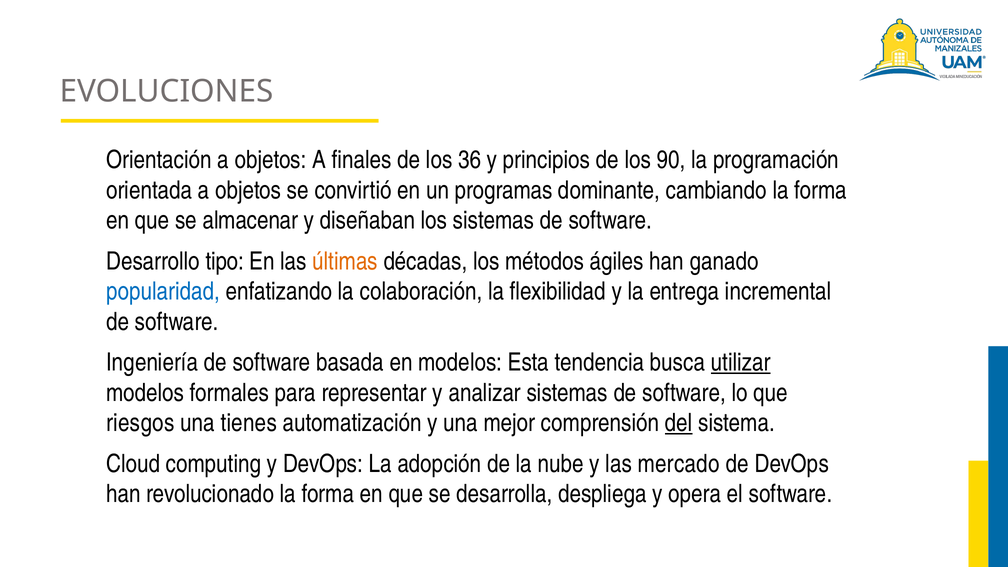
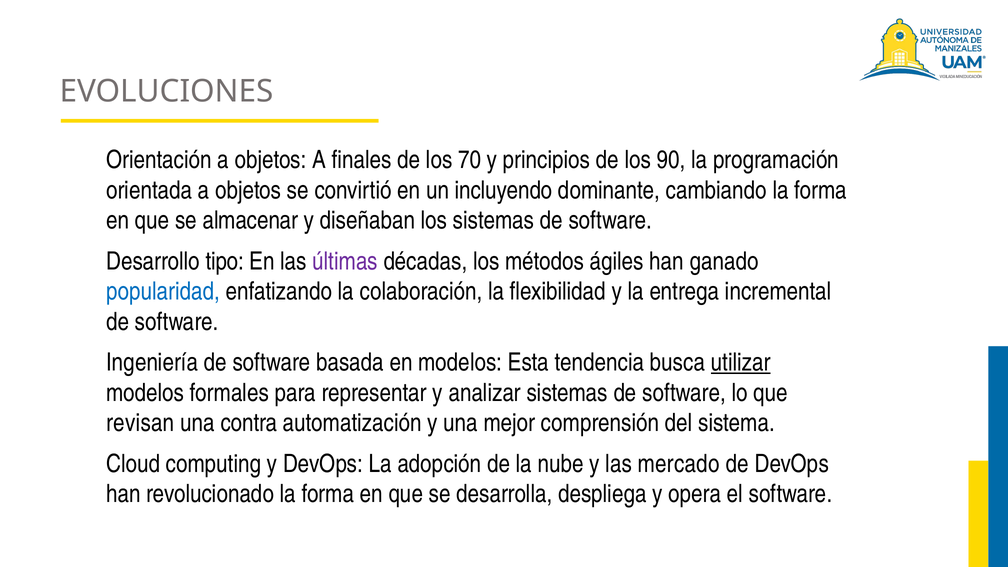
36: 36 -> 70 (470, 160)
programas: programas -> incluyendo (504, 190)
últimas colour: orange -> purple (345, 261)
riesgos: riesgos -> revisan (140, 423)
tienes: tienes -> contra (249, 423)
del underline: present -> none (679, 423)
